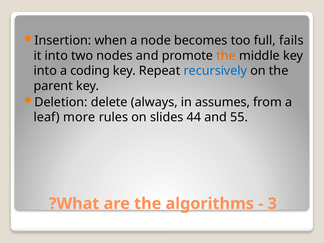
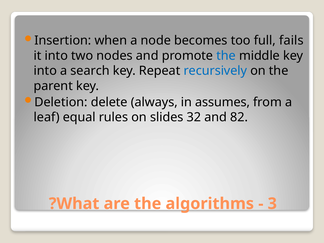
the colour: orange -> blue (226, 56)
coding: coding -> search (90, 71)
more: more -> equal (79, 117)
44: 44 -> 32 (194, 117)
55: 55 -> 82 (239, 117)
